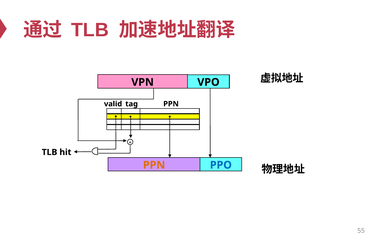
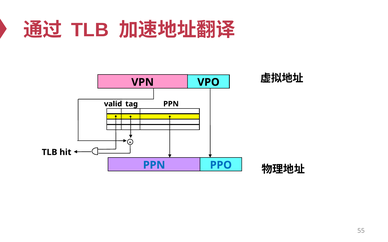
PPN colour: orange -> blue (154, 165)
